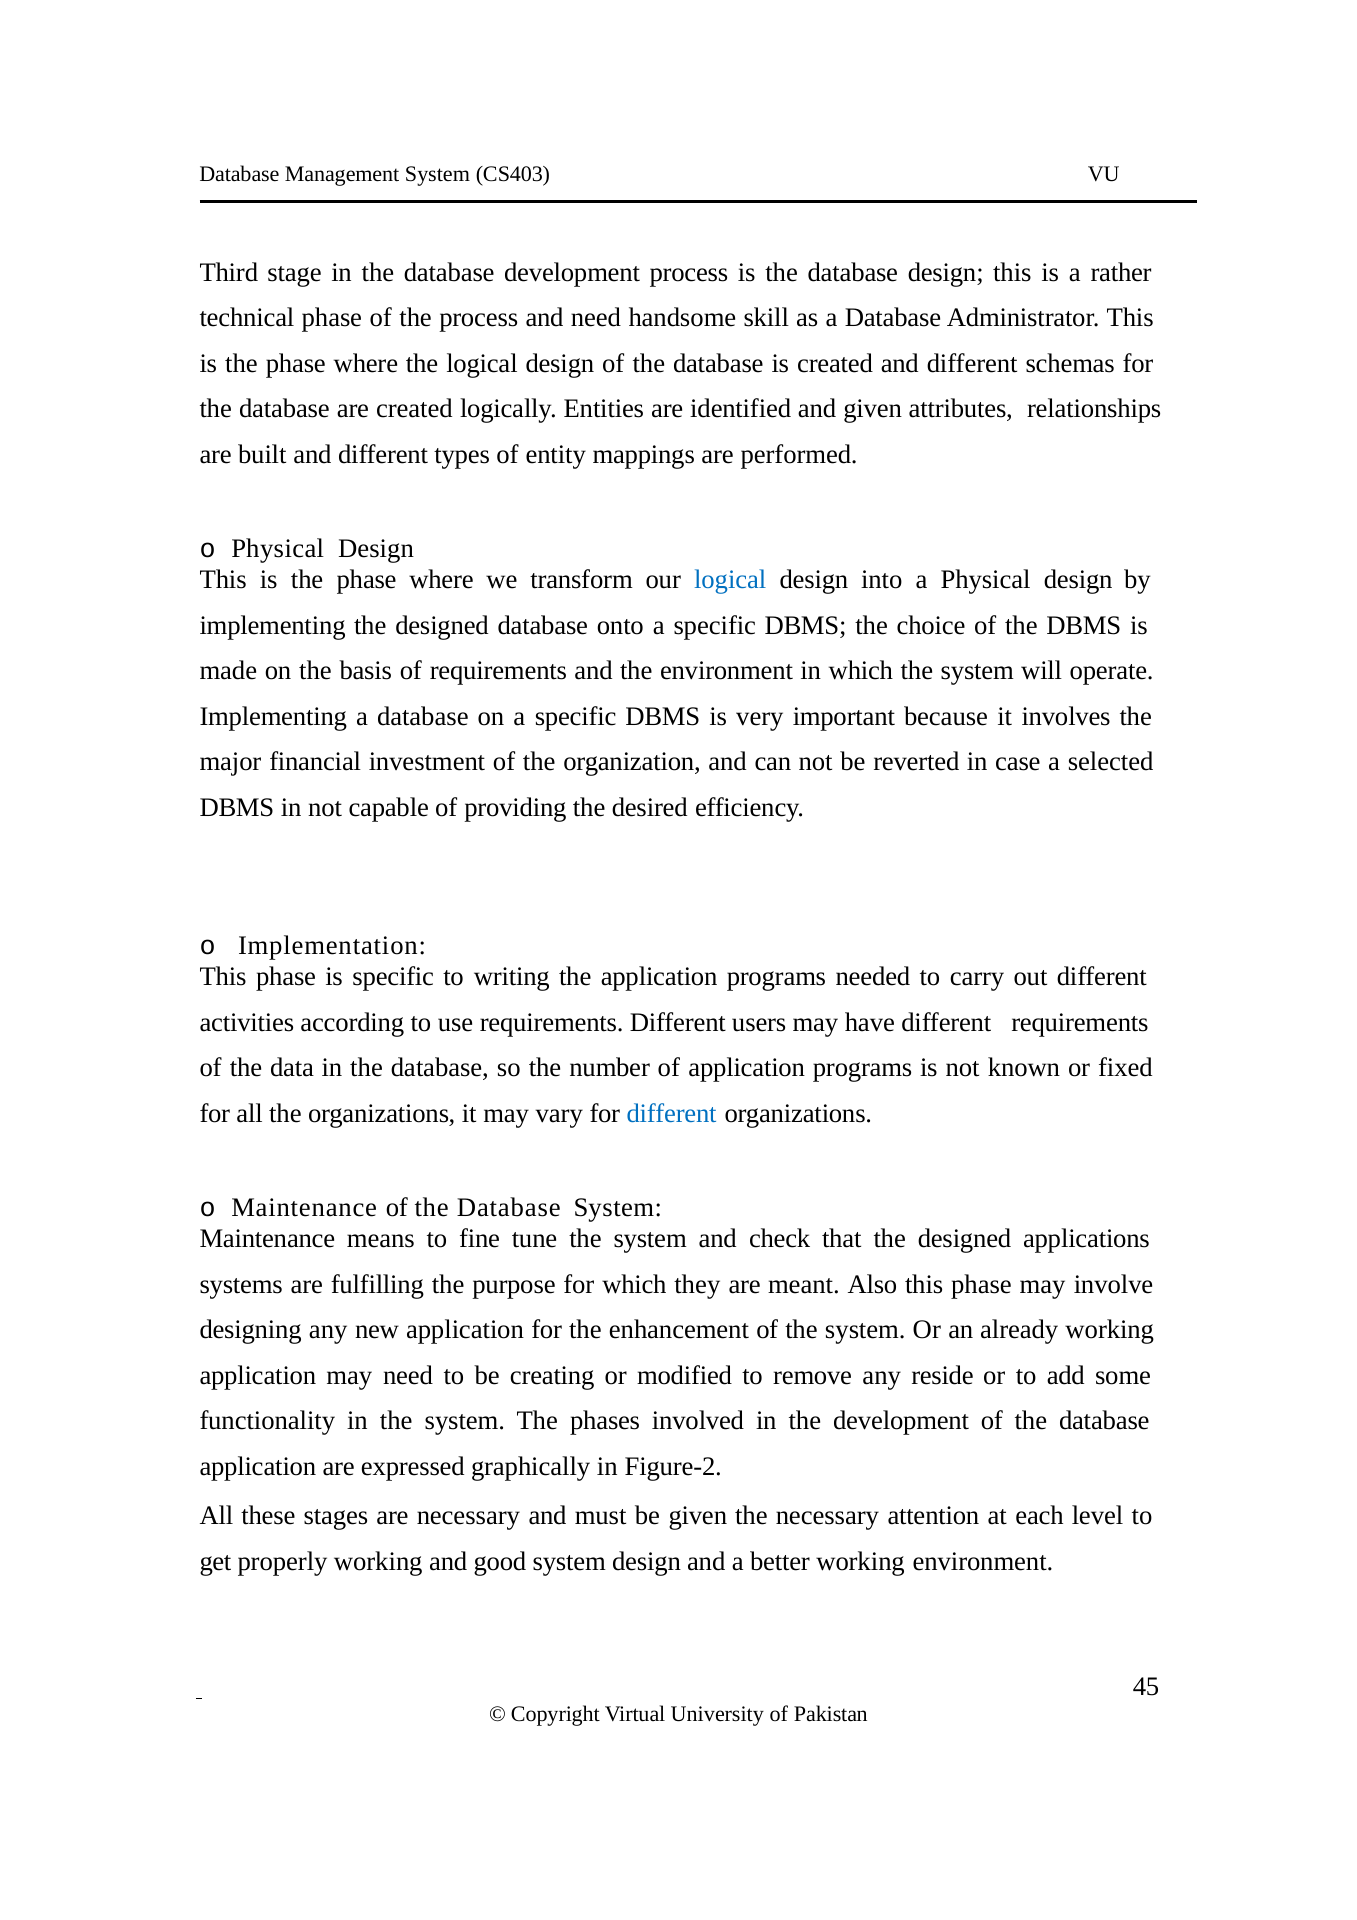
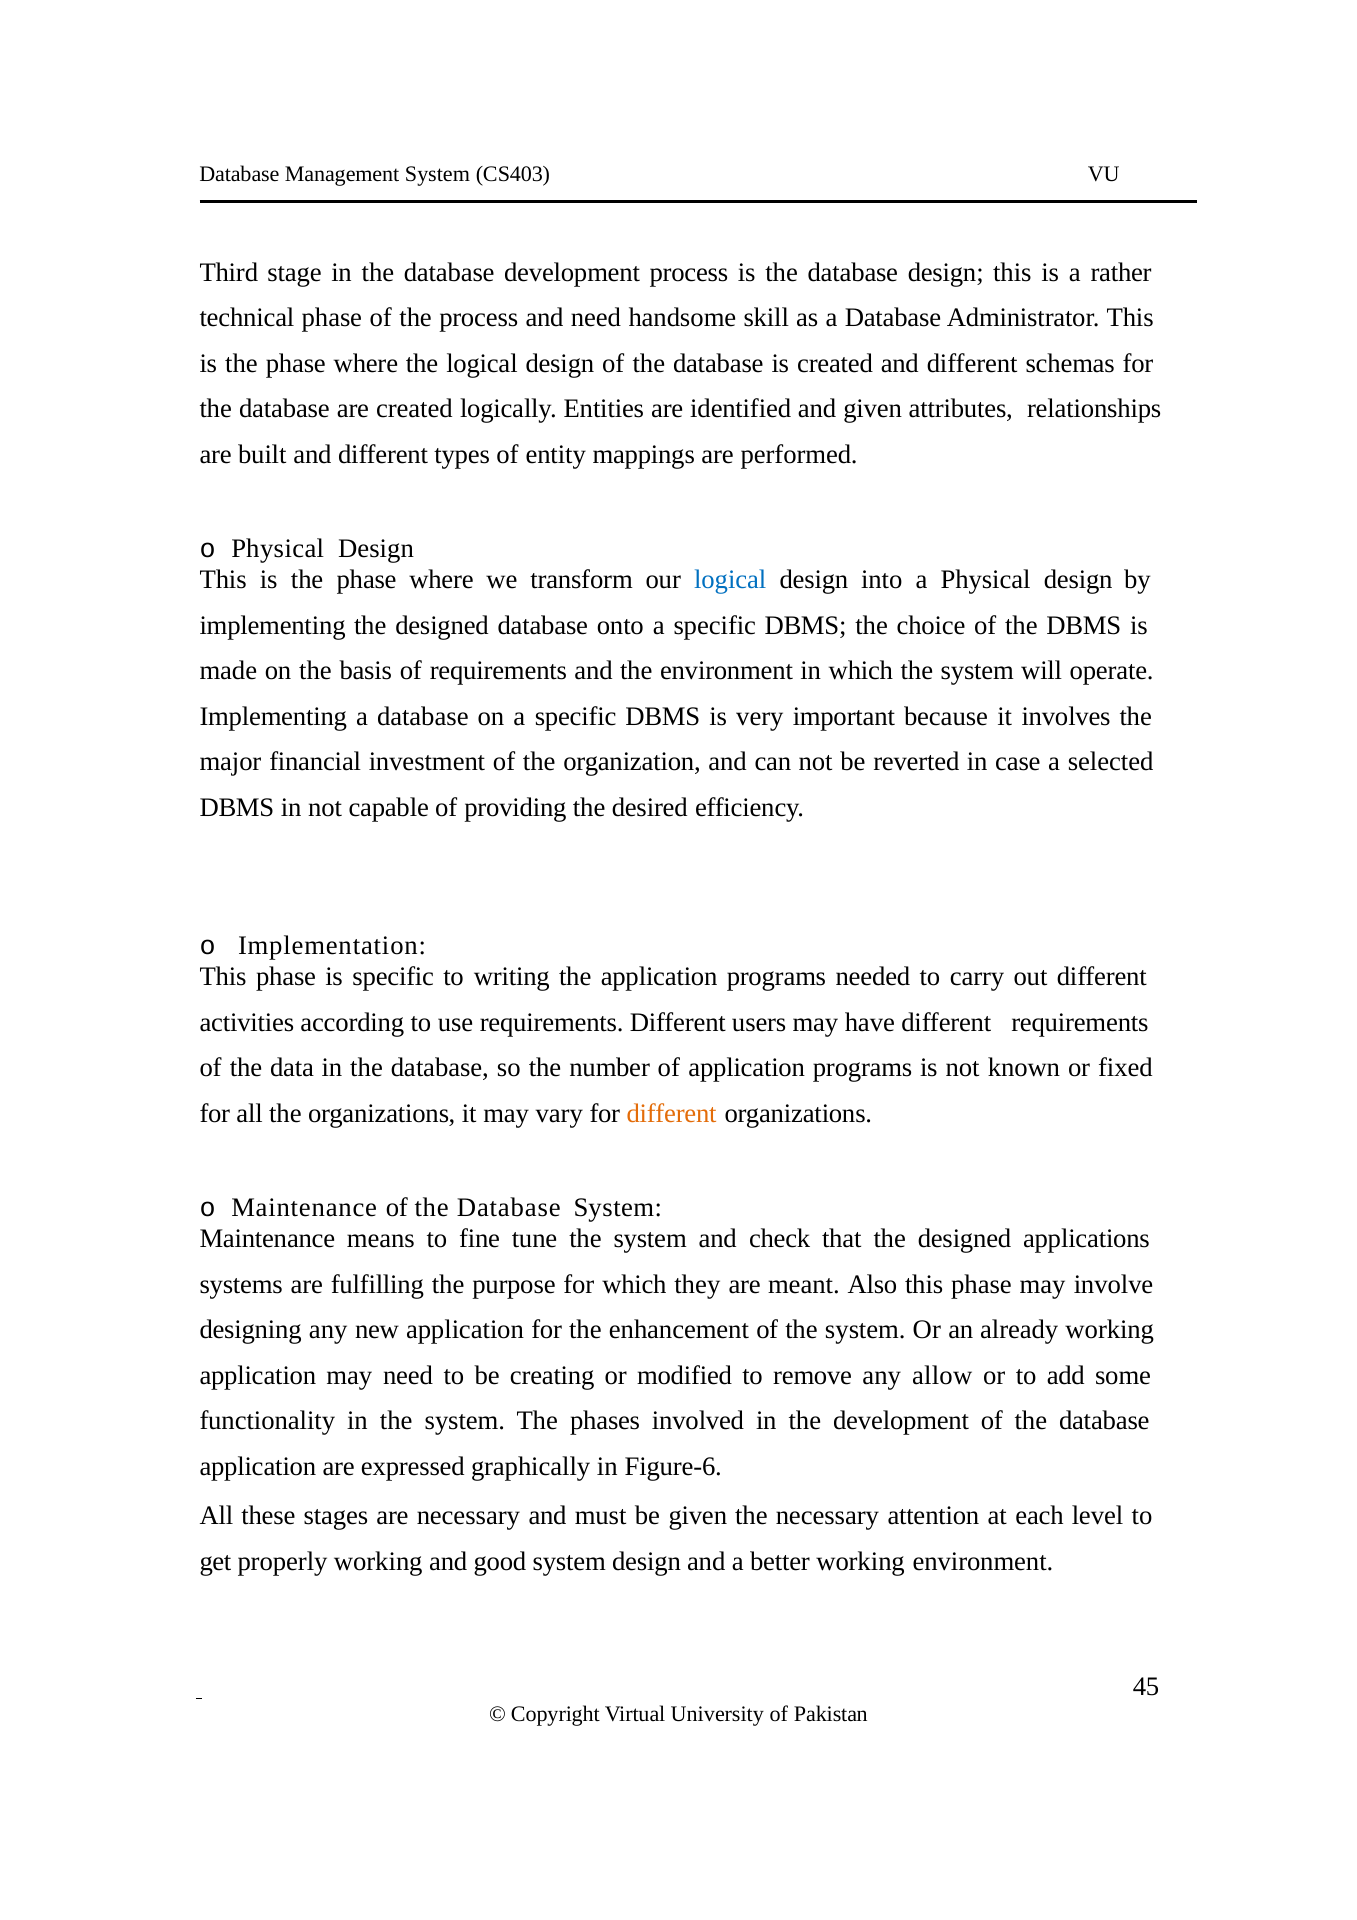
different colour: blue -> orange (672, 1114)
reside: reside -> allow (942, 1376)
Figure-2: Figure-2 -> Figure-6 (673, 1467)
